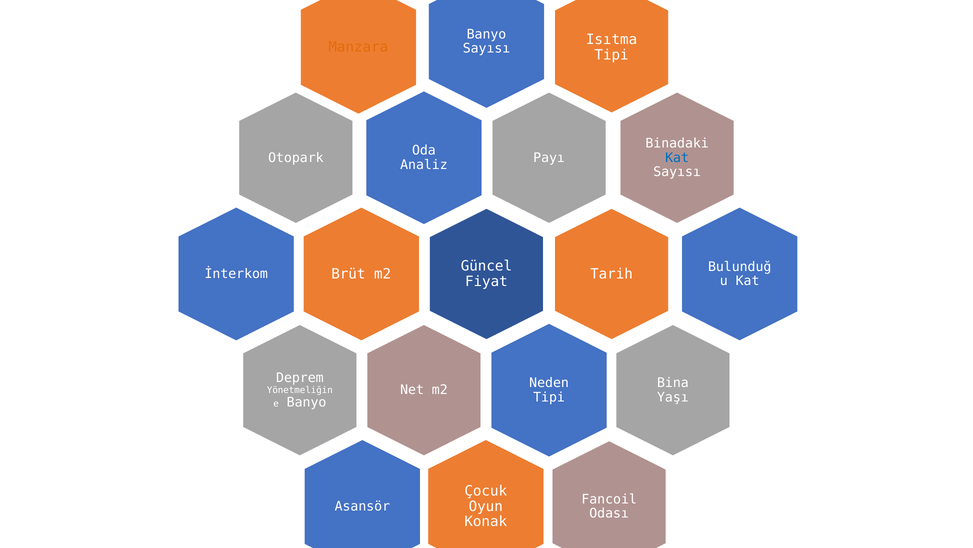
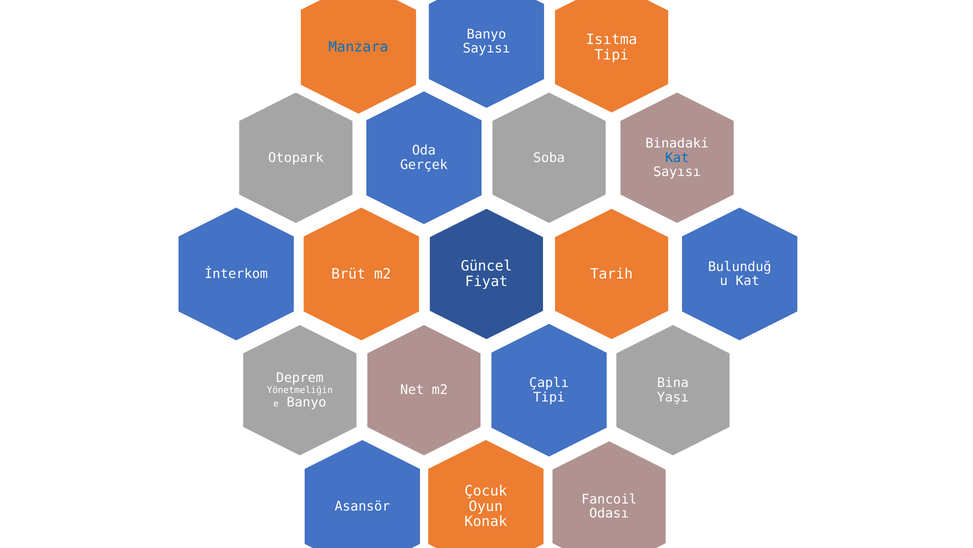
Manzara colour: orange -> blue (358, 47)
Payı: Payı -> Soba (549, 157)
Analiz: Analiz -> Gerçek (424, 165)
Neden: Neden -> Çaplı (549, 382)
